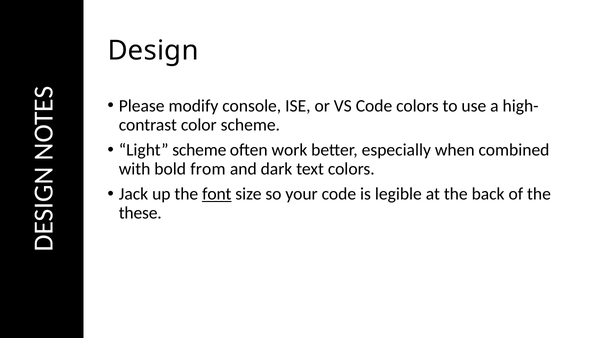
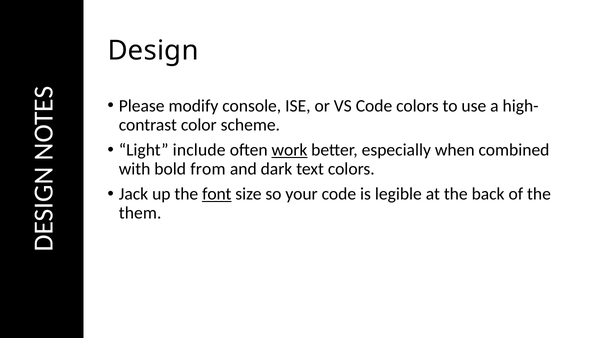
Light scheme: scheme -> include (199, 150)
work underline: none -> present (289, 150)
these: these -> them (140, 213)
